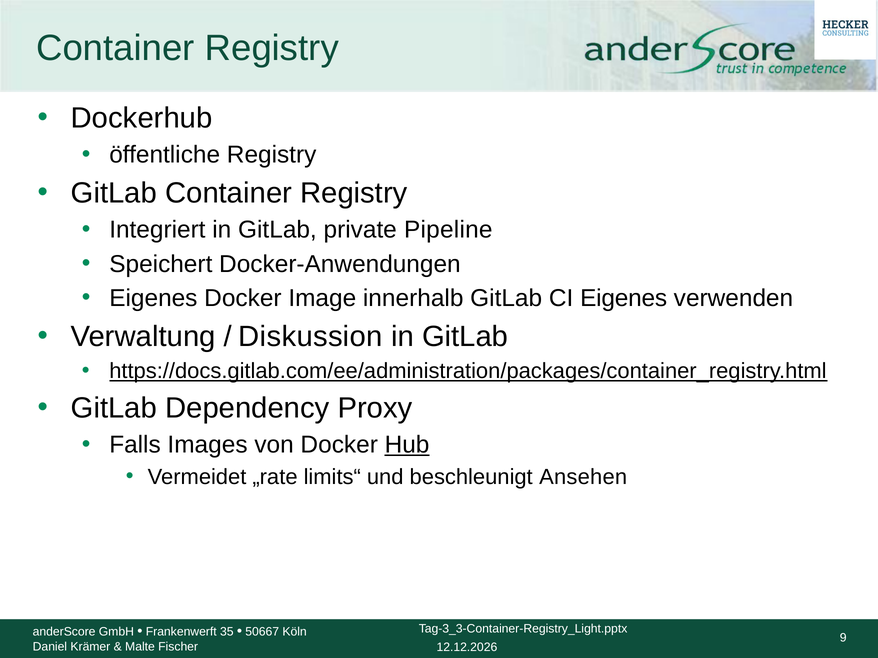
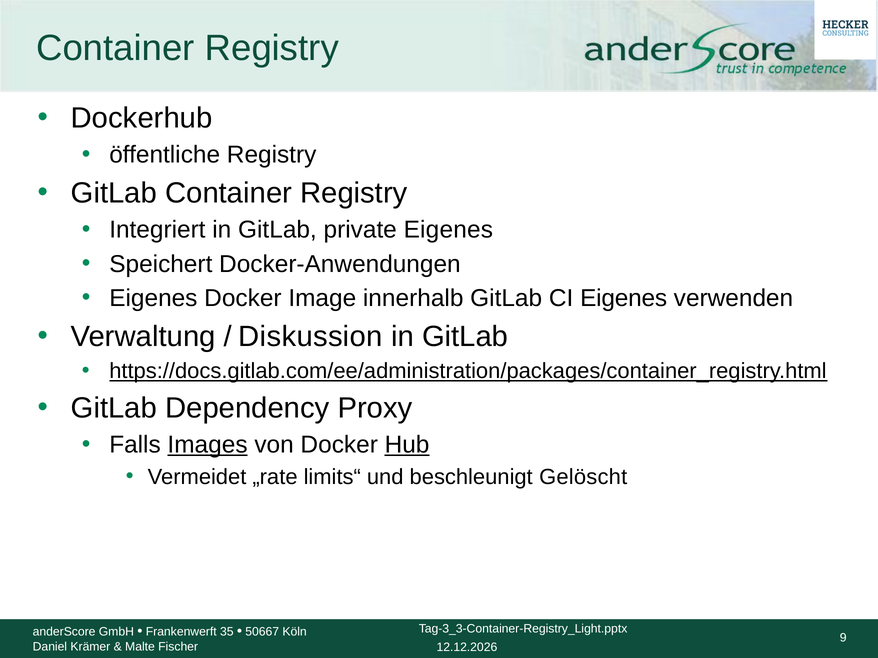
private Pipeline: Pipeline -> Eigenes (448, 230)
Images underline: none -> present (208, 445)
Ansehen: Ansehen -> Gelöscht (583, 477)
